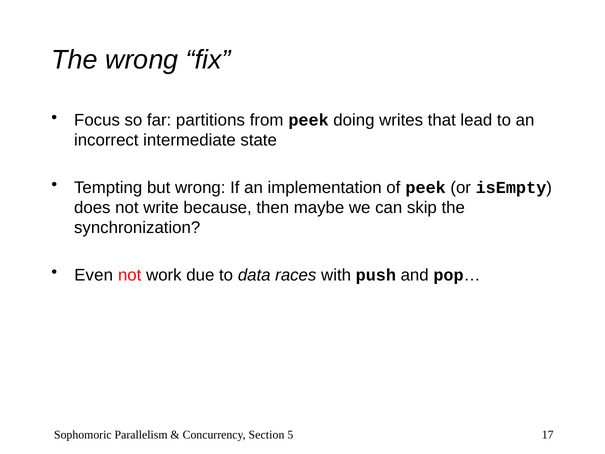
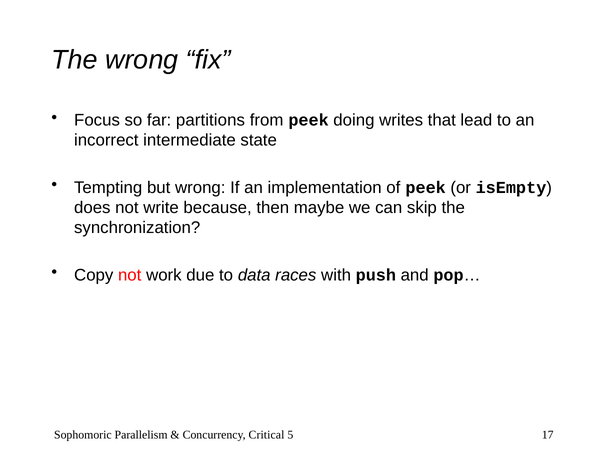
Even: Even -> Copy (94, 275)
Section: Section -> Critical (266, 434)
